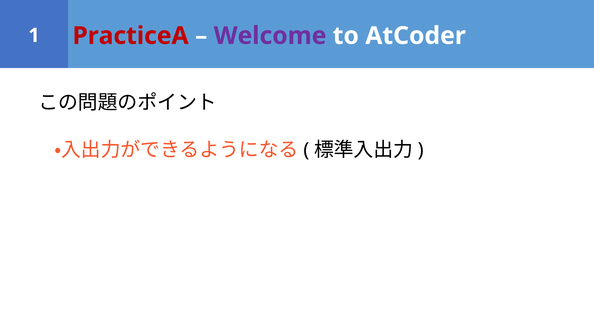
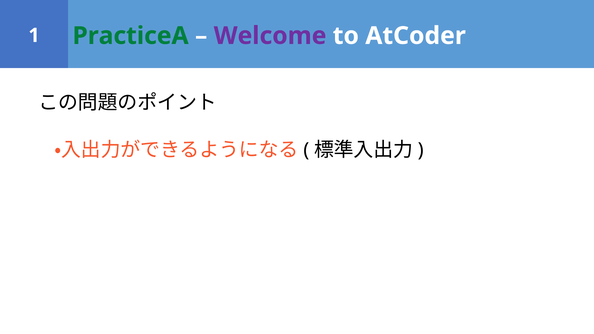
PracticeA colour: red -> green (131, 36)
